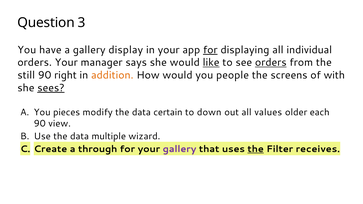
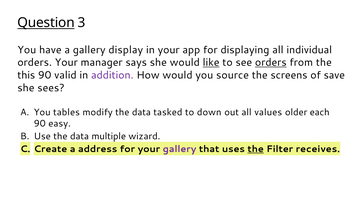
Question underline: none -> present (46, 23)
for underline: present -> none (210, 50)
still: still -> this (26, 75)
right: right -> valid (65, 75)
addition colour: orange -> purple (112, 75)
people: people -> source (233, 75)
with: with -> save (334, 75)
sees underline: present -> none (51, 88)
pieces: pieces -> tables (66, 112)
certain: certain -> tasked (168, 112)
view: view -> easy (60, 124)
through: through -> address (98, 149)
